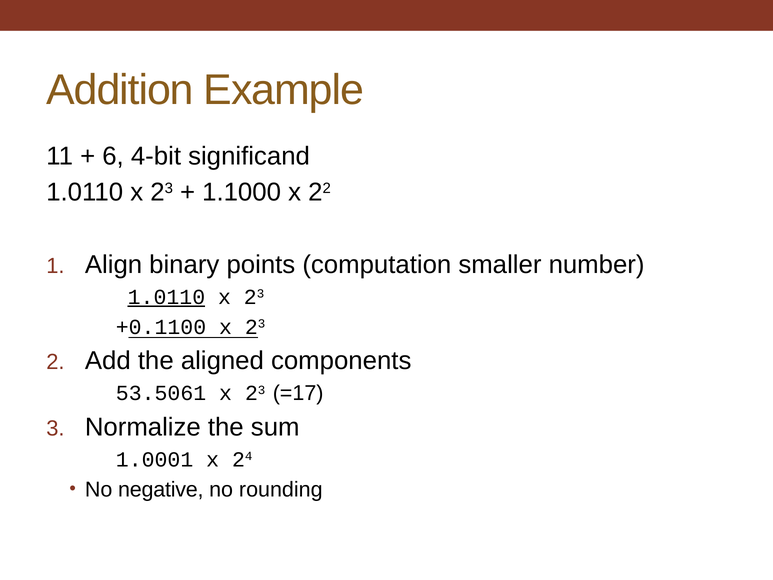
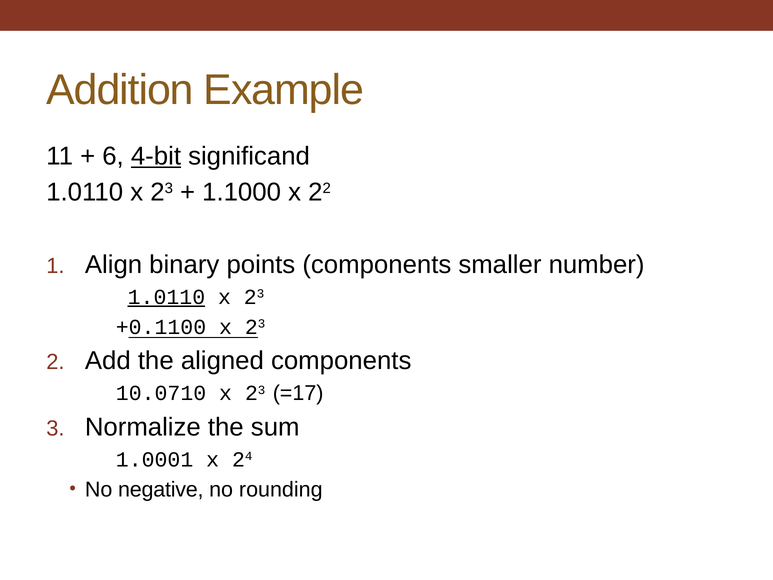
4-bit underline: none -> present (156, 156)
points computation: computation -> components (377, 264)
53.5061: 53.5061 -> 10.0710 (161, 393)
